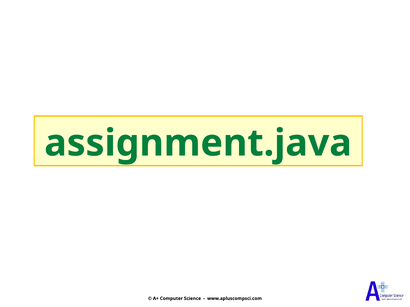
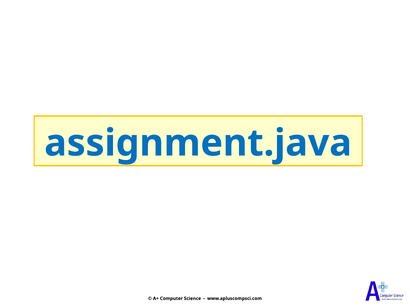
assignment.java colour: green -> blue (198, 143)
